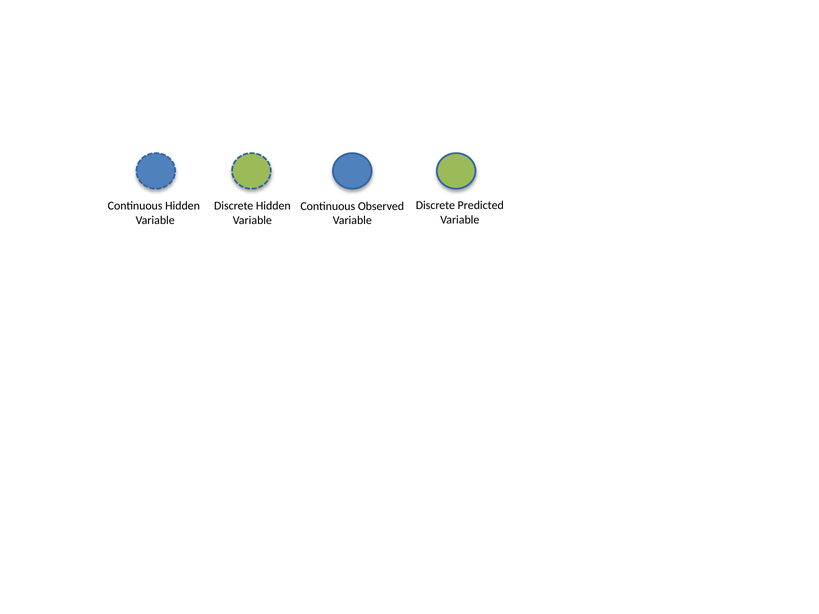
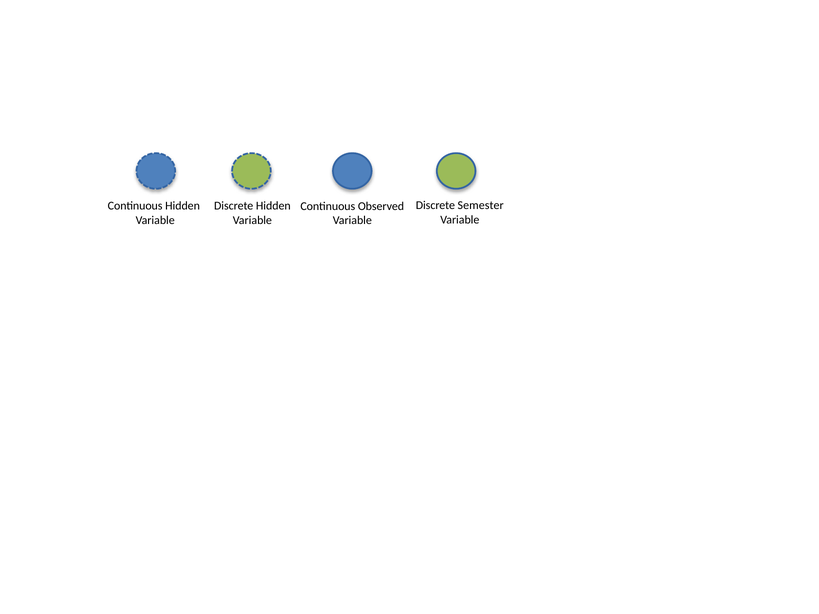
Predicted: Predicted -> Semester (481, 205)
